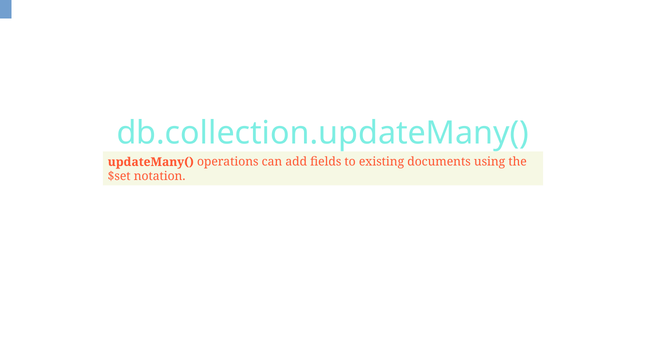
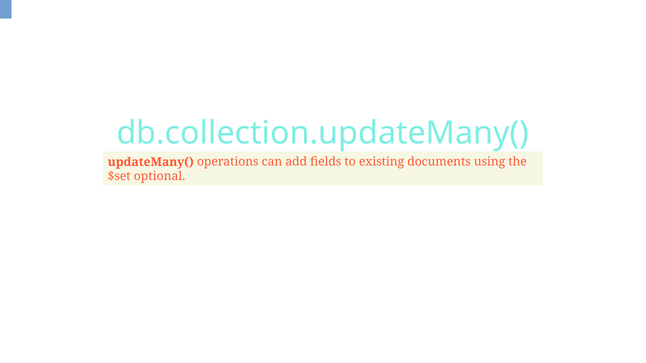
notation: notation -> optional (160, 177)
